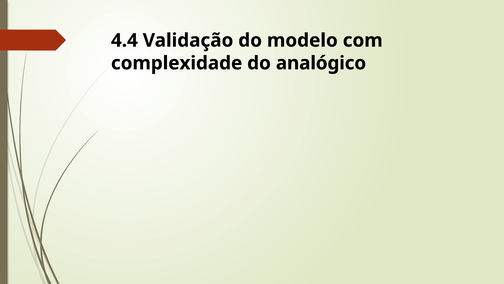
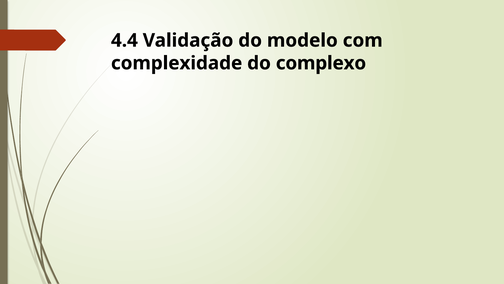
analógico: analógico -> complexo (321, 63)
